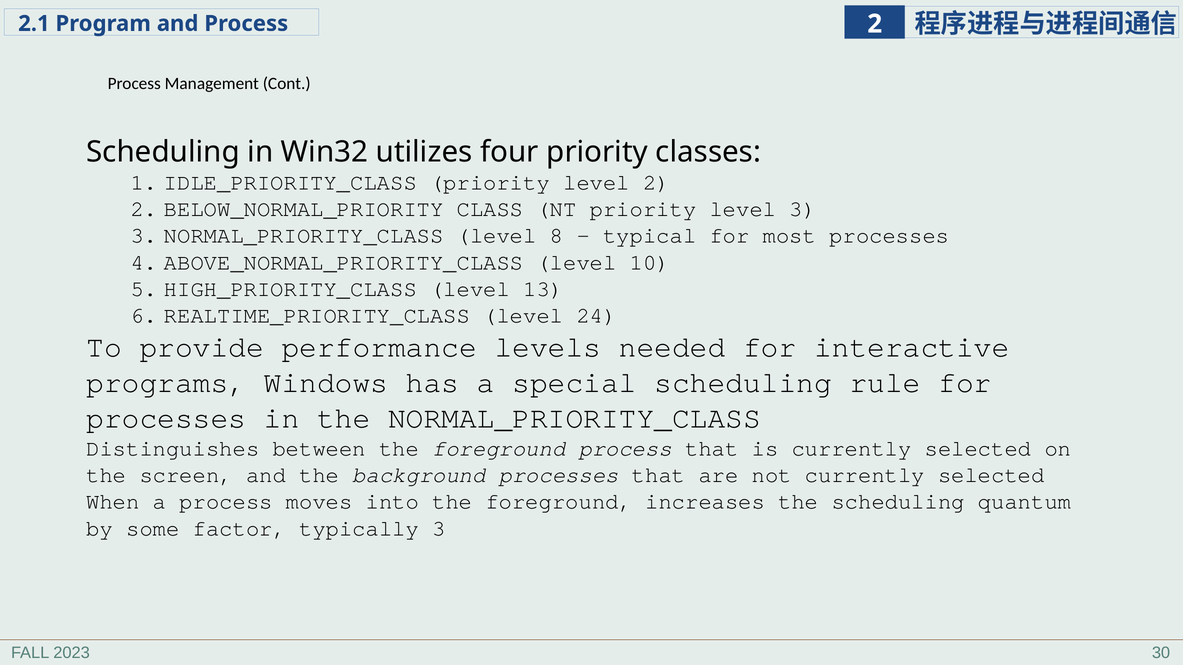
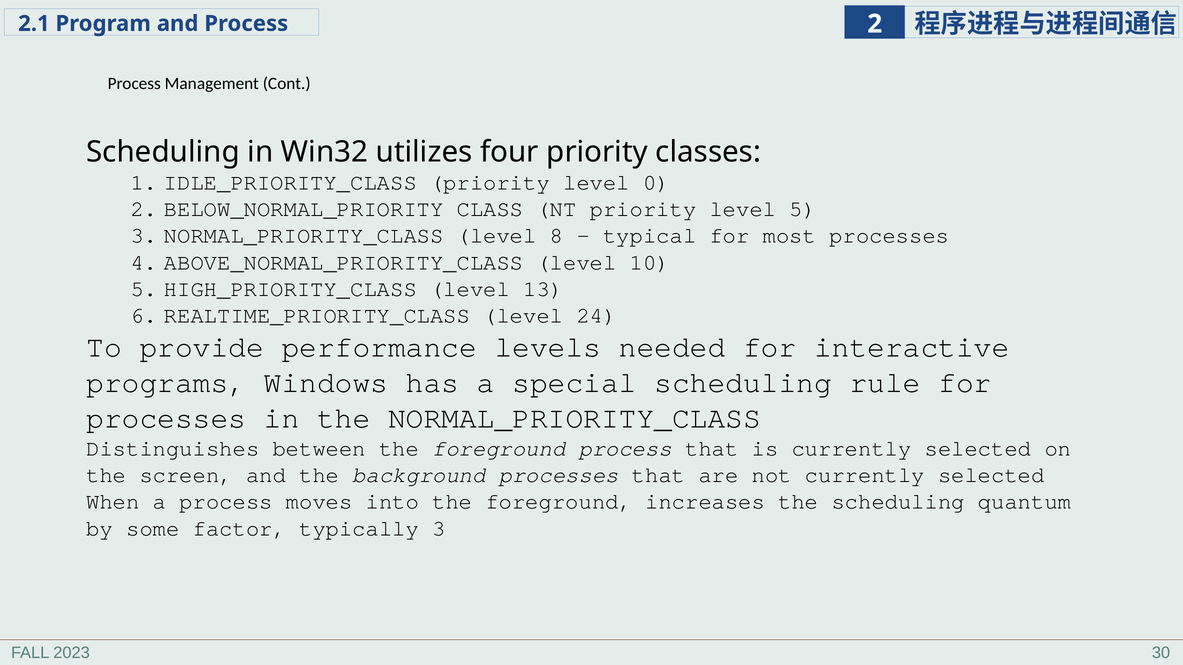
level 2: 2 -> 0 (656, 183)
level 3: 3 -> 5 (803, 209)
